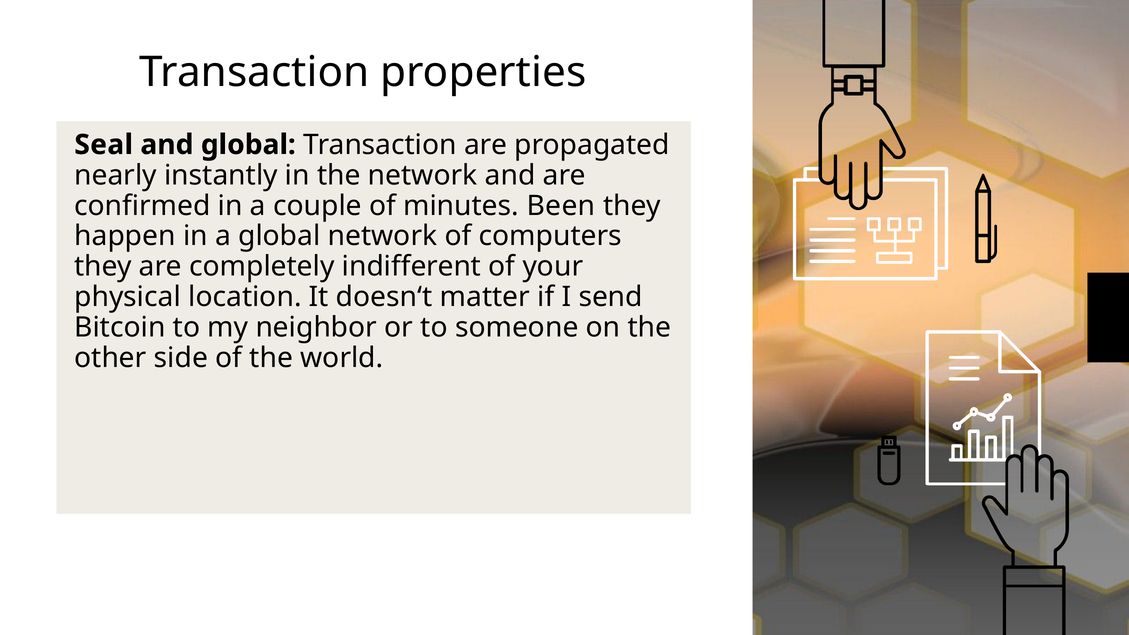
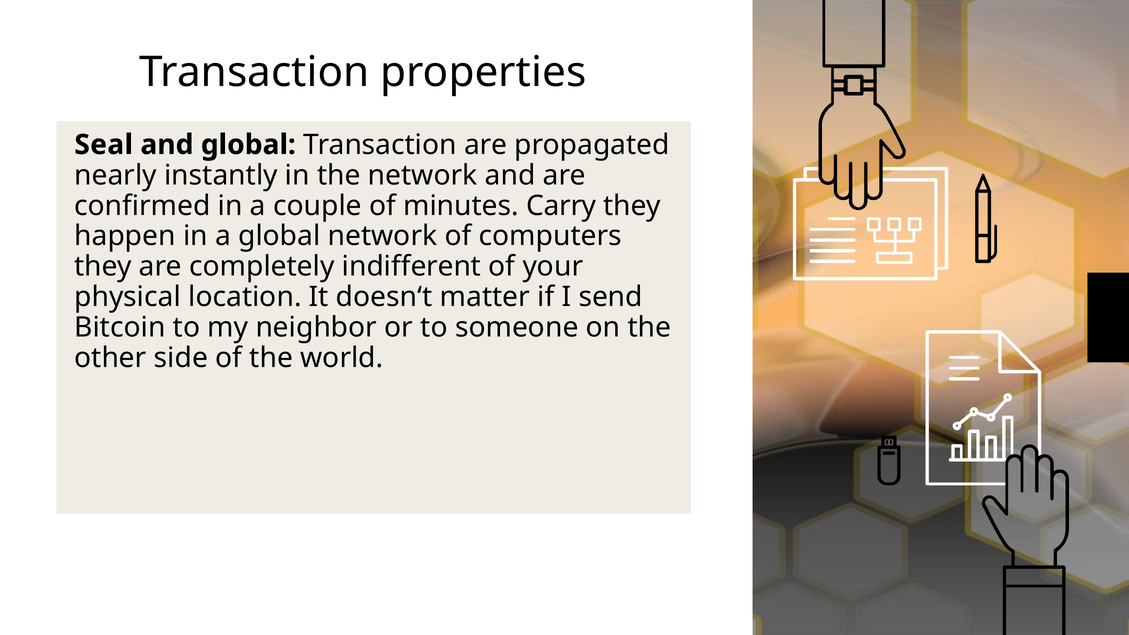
Been: Been -> Carry (561, 206)
